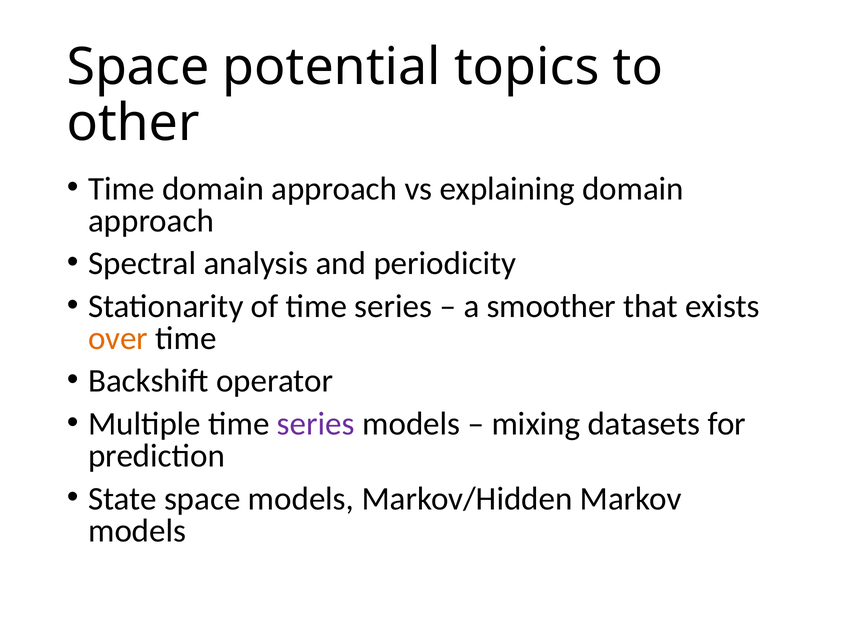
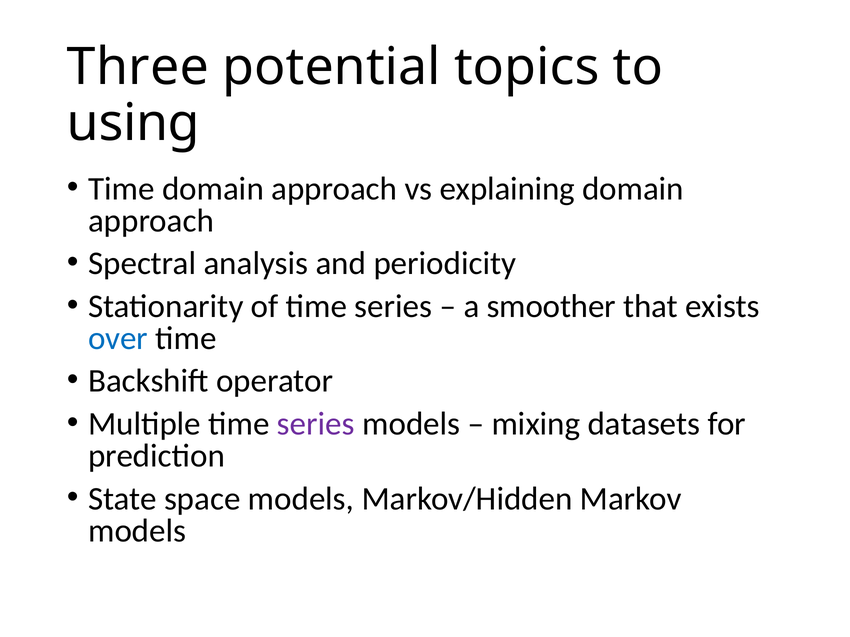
Space: Space -> Three (138, 67)
other: other -> using (133, 123)
over colour: orange -> blue (118, 339)
